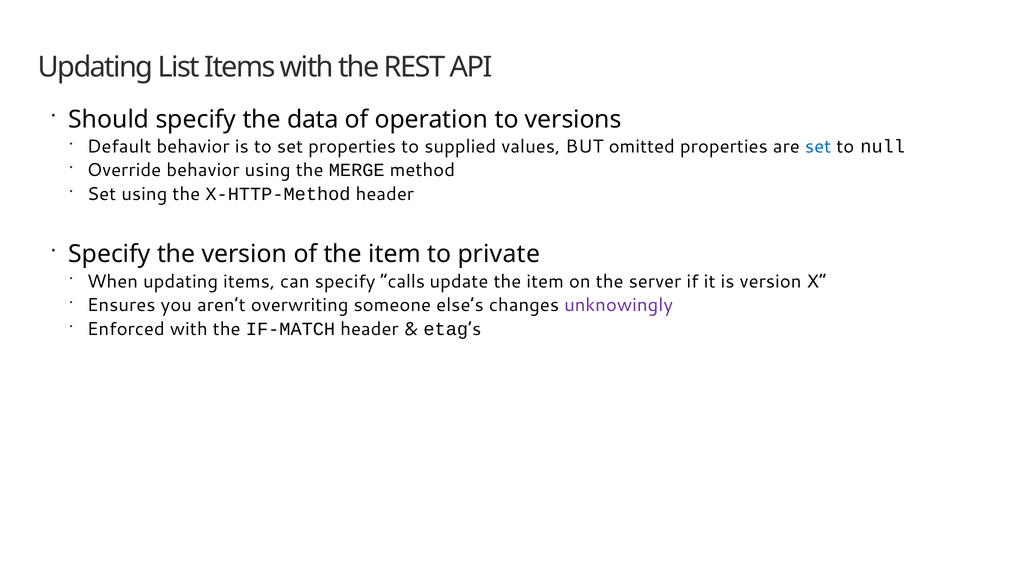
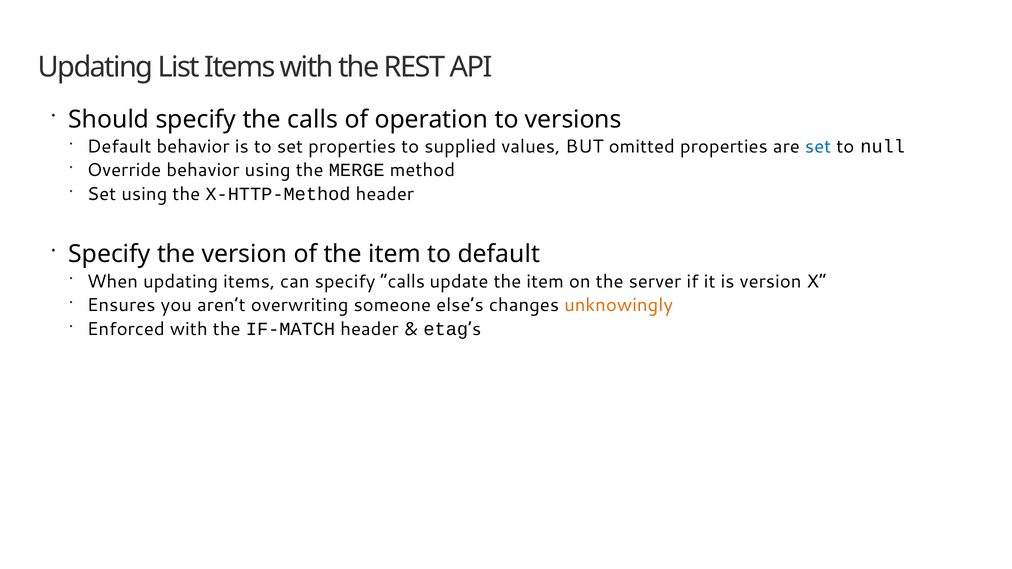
the data: data -> calls (313, 119)
to private: private -> default (499, 254)
unknowingly colour: purple -> orange (619, 305)
